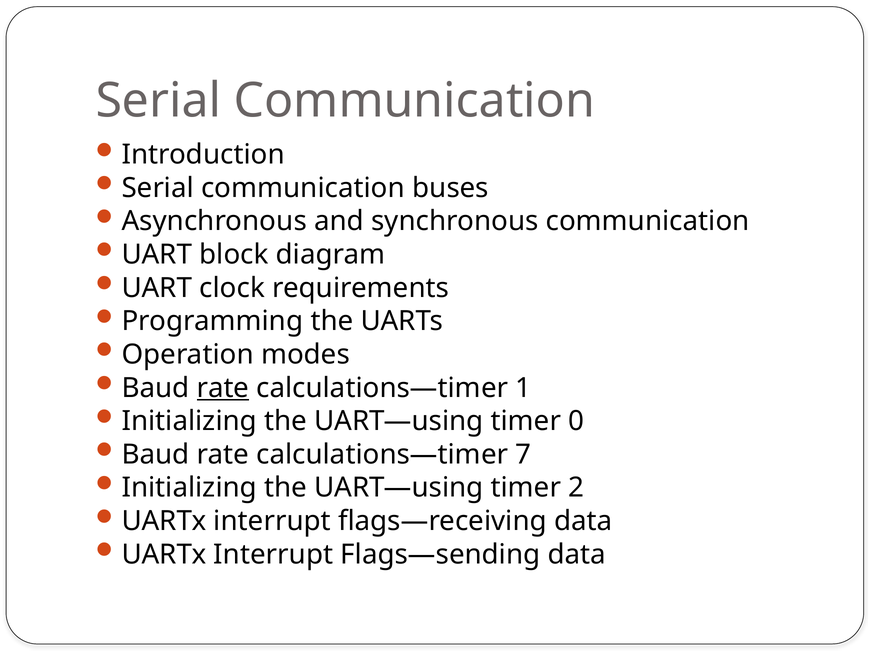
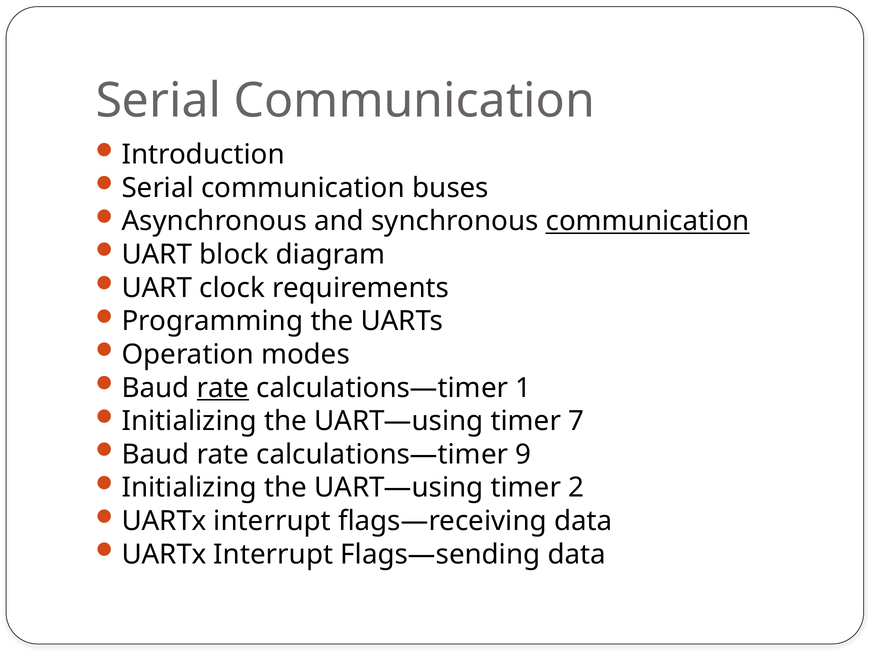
communication underline: none -> present (648, 221)
0: 0 -> 7 (576, 421)
7: 7 -> 9 (523, 454)
